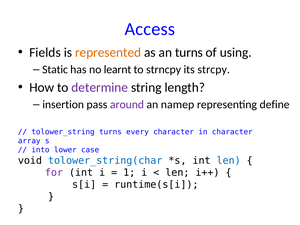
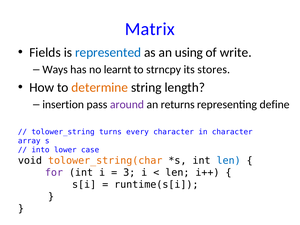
Access: Access -> Matrix (150, 29)
represented colour: orange -> blue (108, 52)
an turns: turns -> using (189, 52)
using: using -> write (236, 52)
Static: Static -> Ways (55, 70)
strcpy: strcpy -> stores (214, 70)
determine colour: purple -> orange (100, 87)
namep: namep -> returns (178, 105)
tolower_string(char colour: blue -> orange (105, 161)
1: 1 -> 3 (129, 173)
